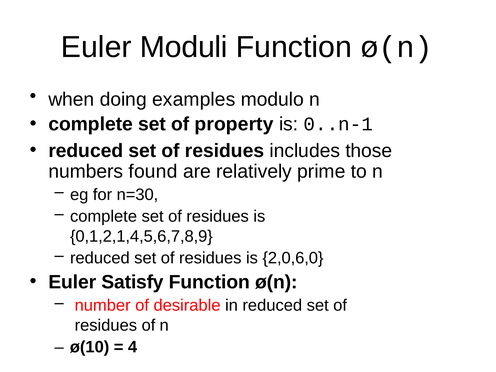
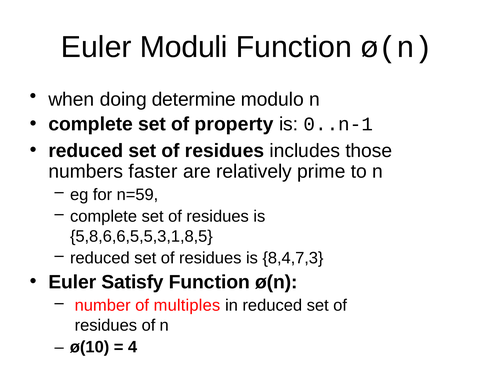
examples: examples -> determine (194, 99)
found: found -> faster (153, 171)
n=30: n=30 -> n=59 (137, 195)
0,1,2,1,4,5,6,7,8,9: 0,1,2,1,4,5,6,7,8,9 -> 5,8,6,6,5,5,3,1,8,5 (141, 236)
2,0,6,0: 2,0,6,0 -> 8,4,7,3 (293, 258)
desirable: desirable -> multiples (187, 305)
